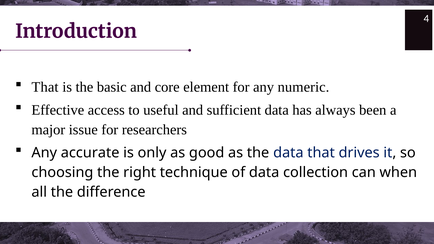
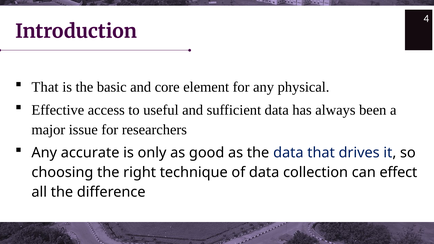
numeric: numeric -> physical (304, 87)
when: when -> effect (398, 172)
